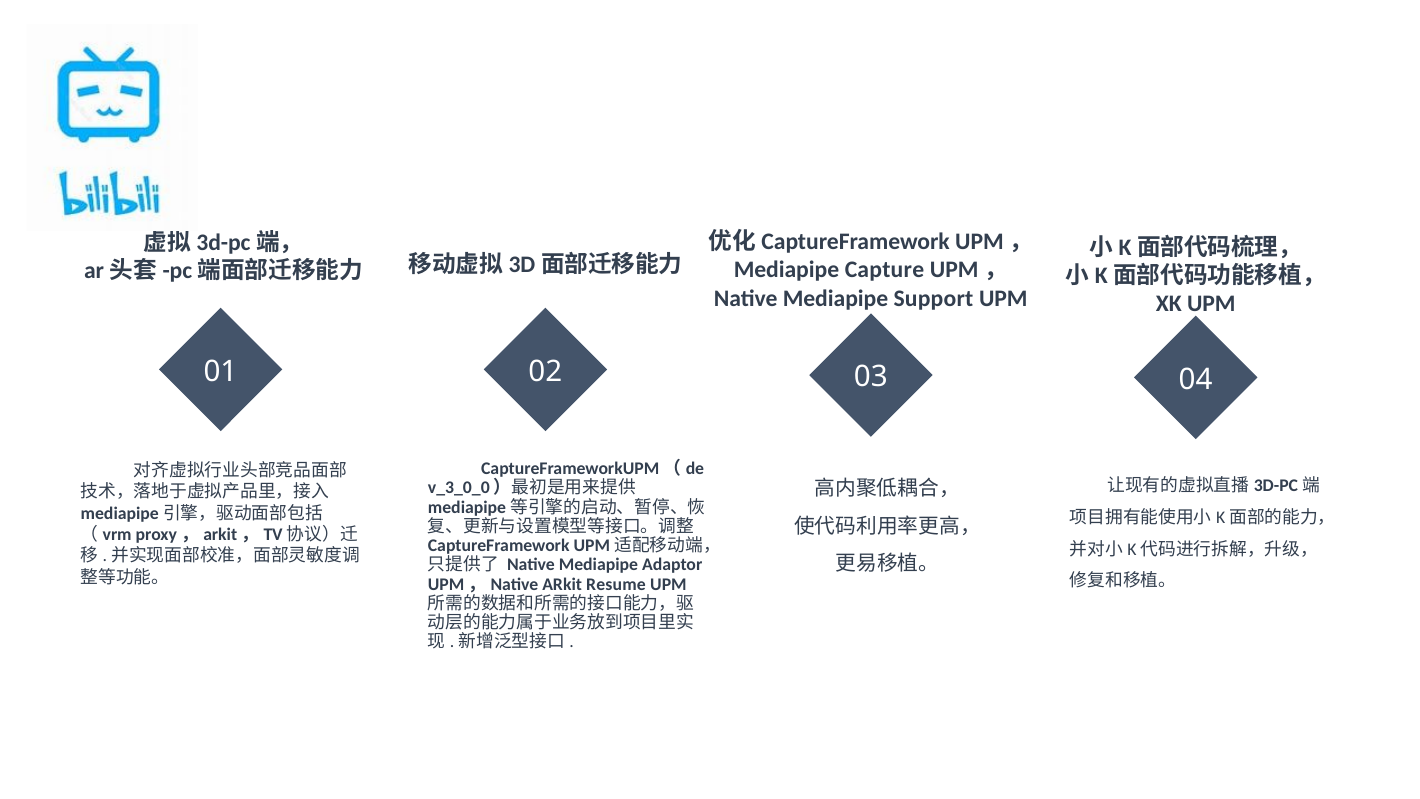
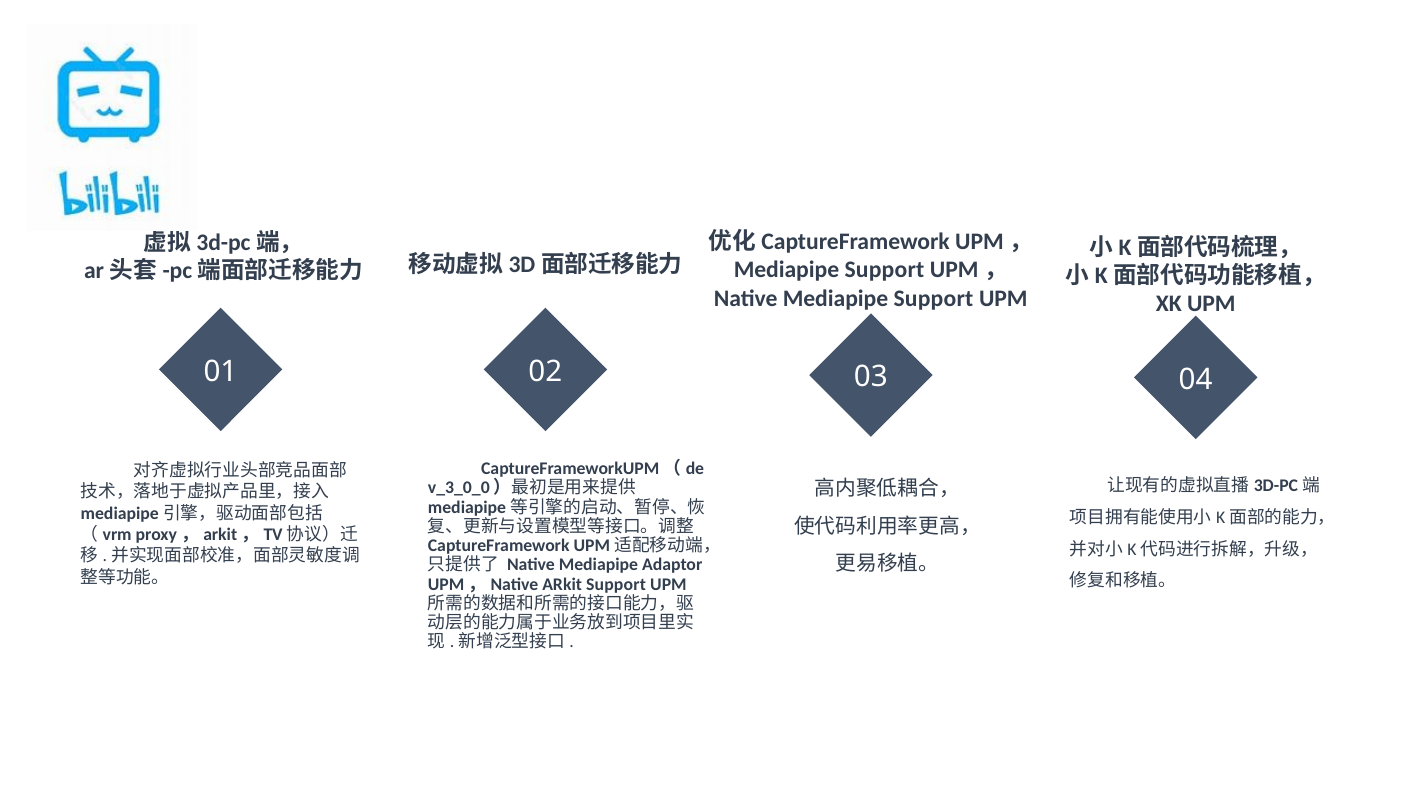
Capture: Capture -> Support (884, 270)
ARkit Resume: Resume -> Support (616, 584)
